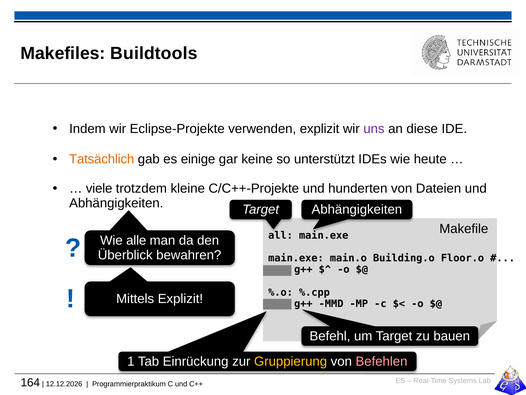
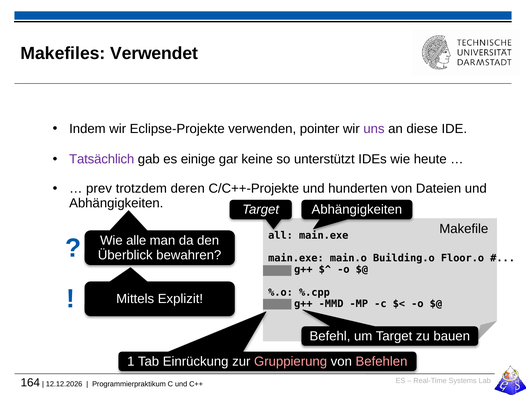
Buildtools: Buildtools -> Verwendet (154, 53)
verwenden explizit: explizit -> pointer (320, 129)
Tatsächlich colour: orange -> purple (102, 159)
viele: viele -> prev (99, 188)
kleine: kleine -> deren (188, 188)
Gruppierung colour: yellow -> pink (291, 361)
